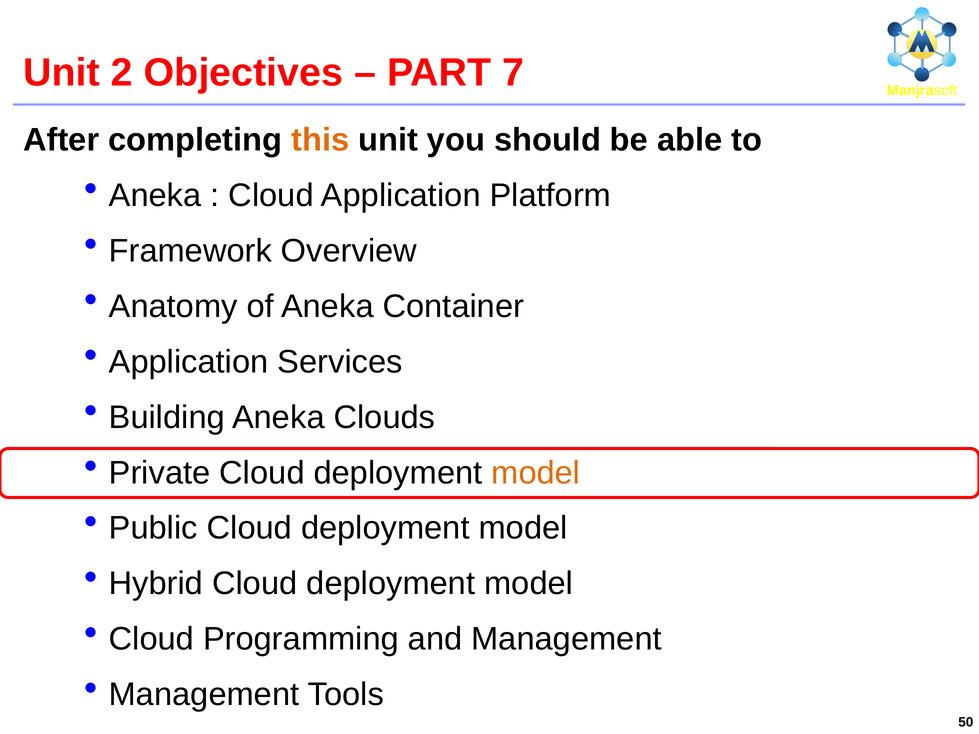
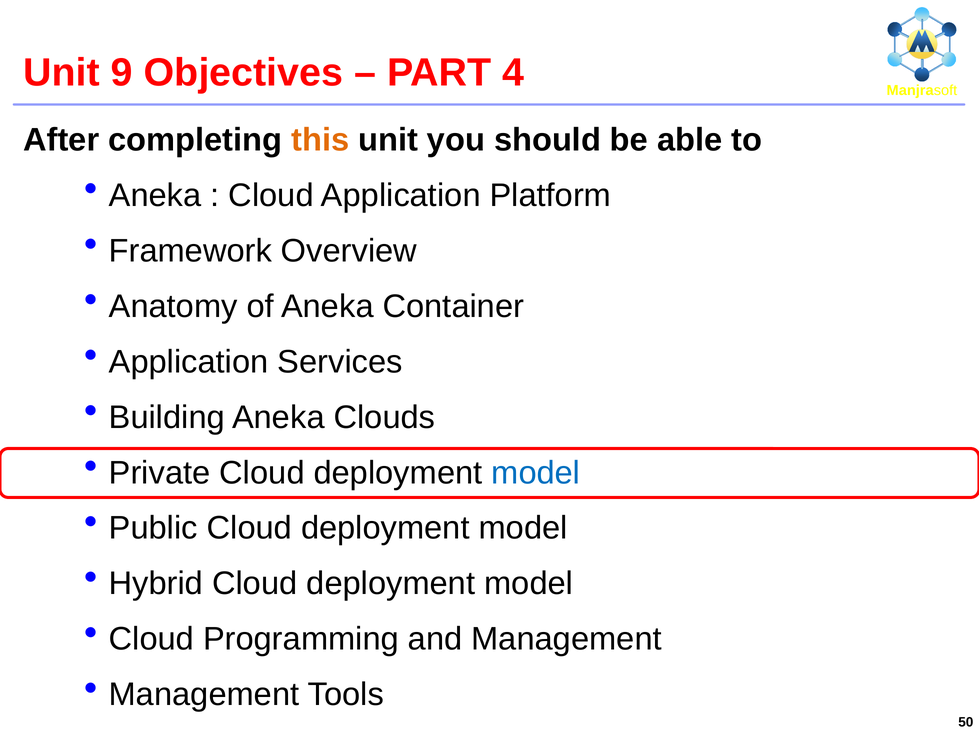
2: 2 -> 9 (122, 73)
7: 7 -> 4 (513, 73)
model colour: orange -> blue (536, 473)
